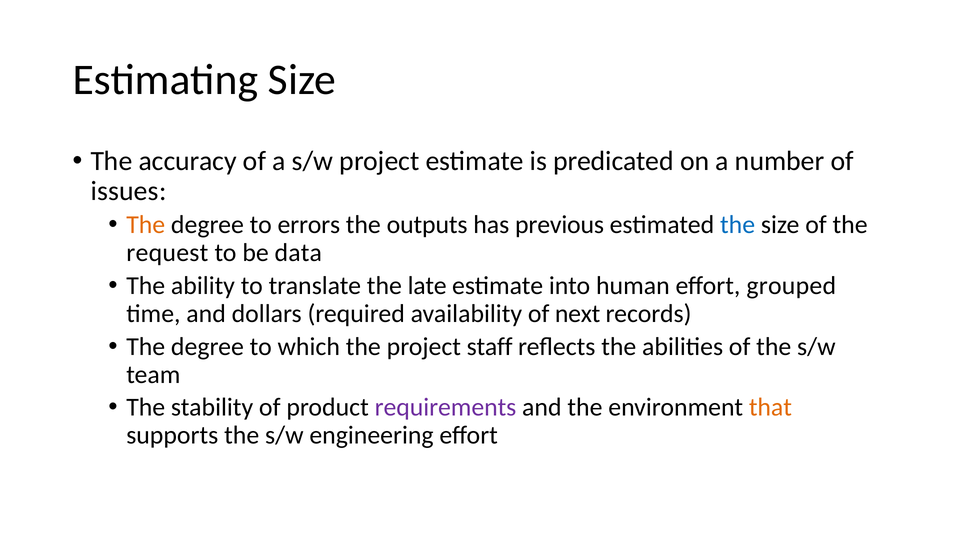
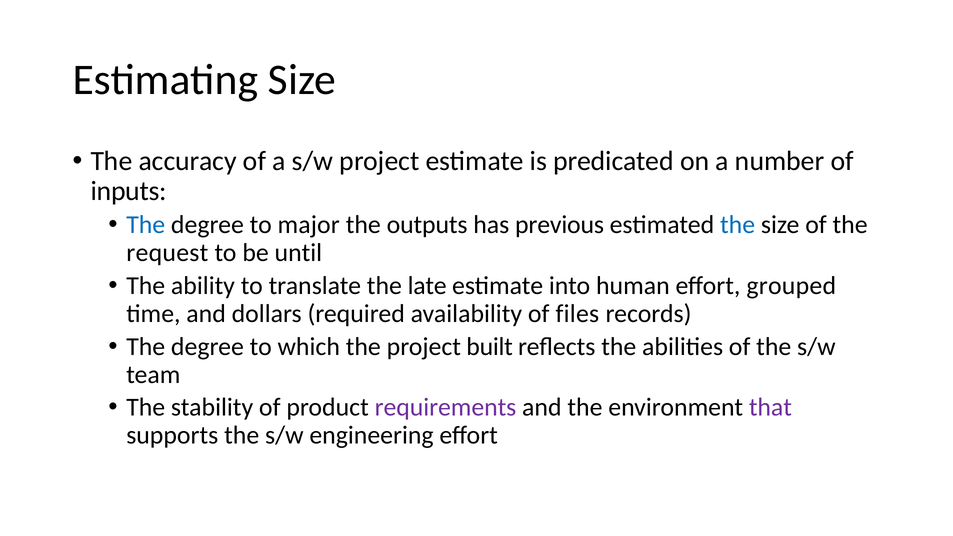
issues: issues -> inputs (129, 191)
The colour: orange -> blue (146, 225)
errors: errors -> major (309, 225)
data: data -> until (298, 253)
next: next -> files (577, 314)
staff: staff -> built (490, 347)
that colour: orange -> purple (770, 407)
